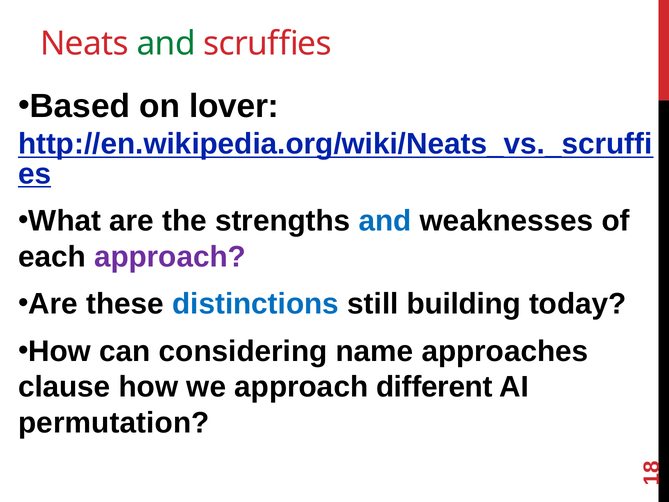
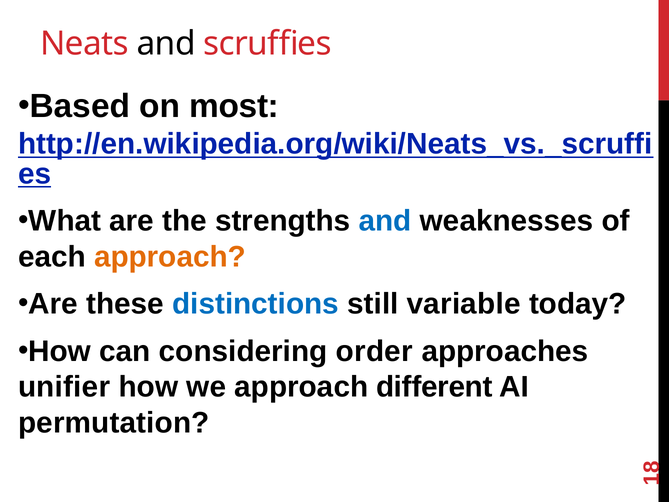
and colour: green -> black (166, 44)
lover: lover -> most (234, 106)
approach colour: purple -> orange (170, 257)
building: building -> variable (464, 304)
name: name -> order (374, 351)
clause: clause -> unifier (64, 387)
